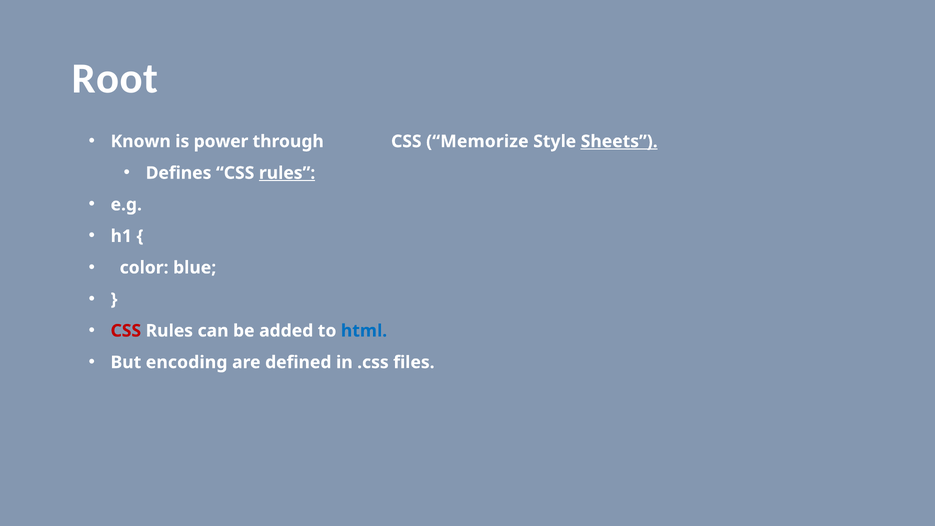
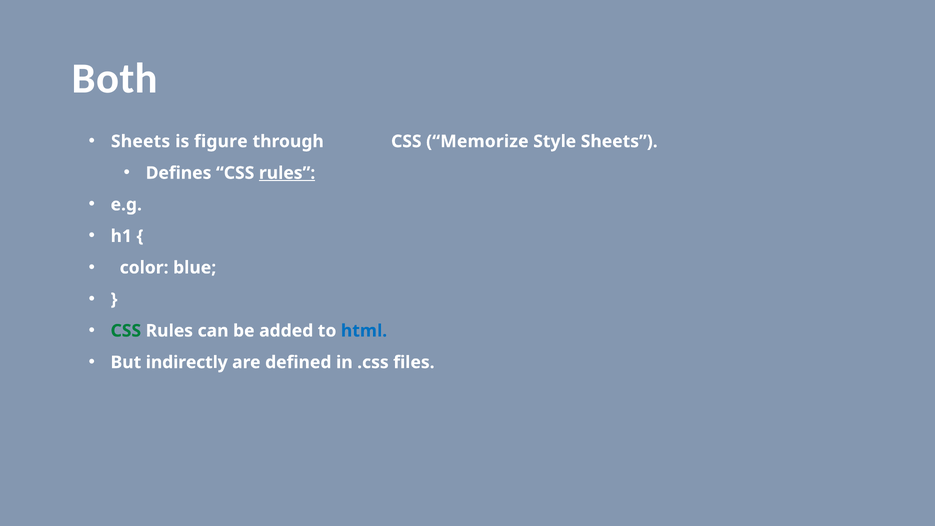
Root: Root -> Both (115, 79)
Known: Known -> Sheets (141, 141)
power: power -> figure (221, 141)
Sheets underline: present -> none (619, 141)
CSS colour: red -> green (126, 331)
encoding: encoding -> indirectly (187, 362)
